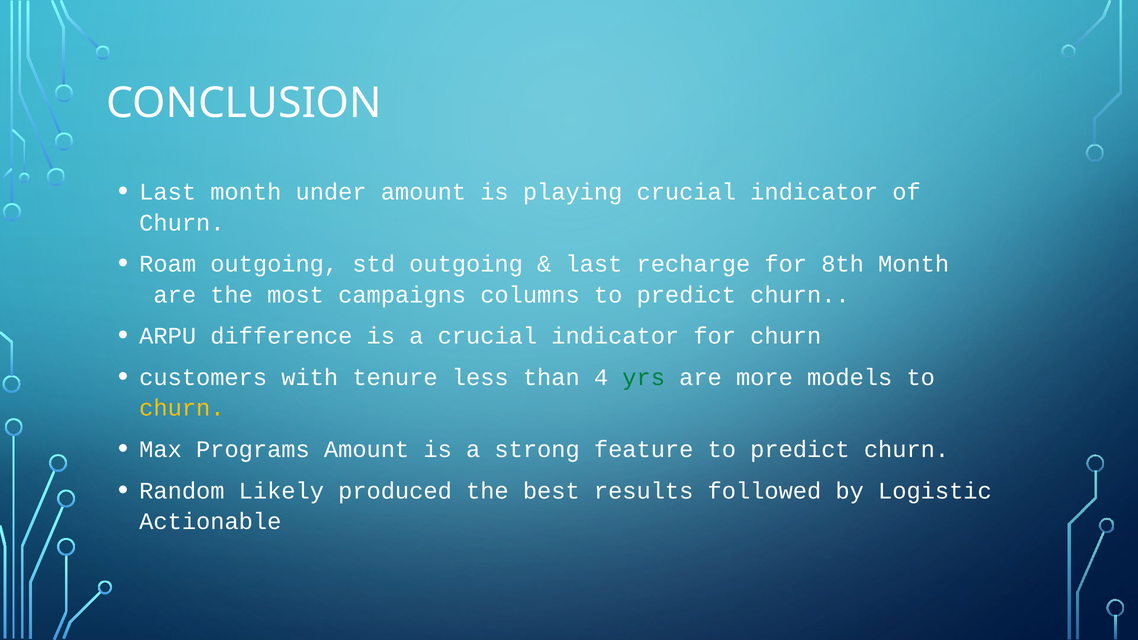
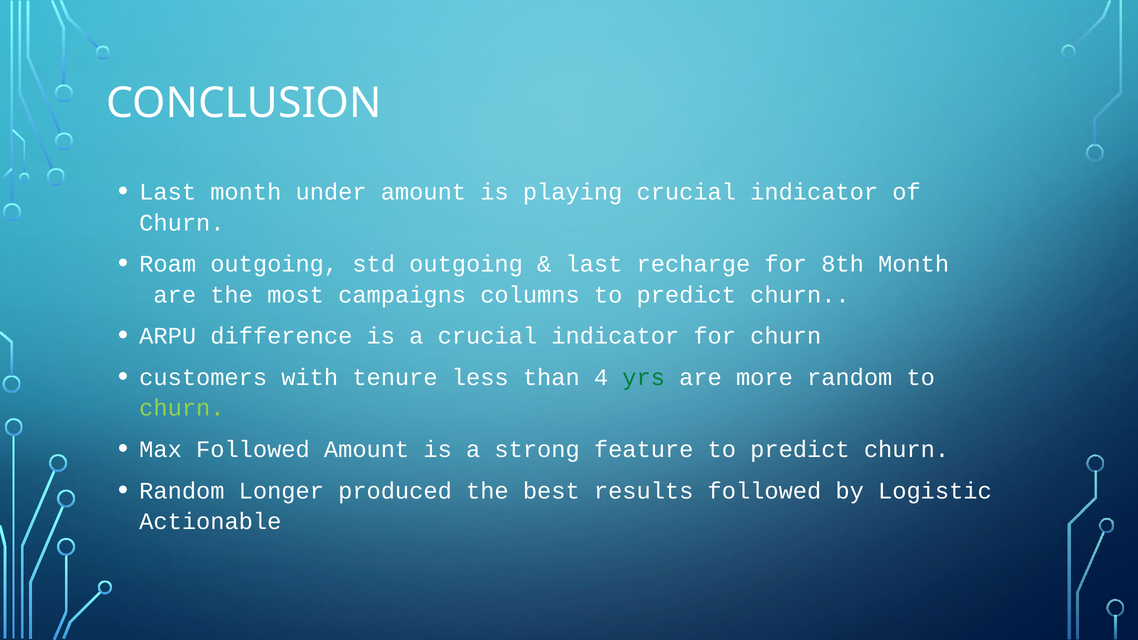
more models: models -> random (850, 378)
churn colour: yellow -> light green (182, 408)
Max Programs: Programs -> Followed (253, 450)
Likely: Likely -> Longer (281, 491)
